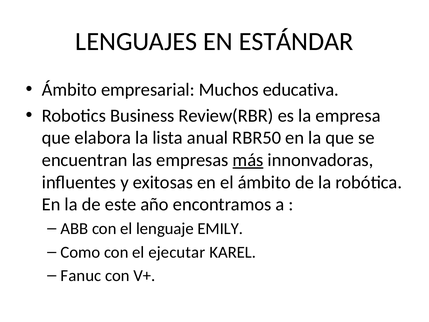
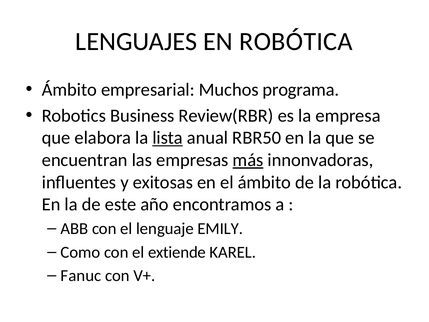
EN ESTÁNDAR: ESTÁNDAR -> ROBÓTICA (296, 42)
educativa: educativa -> programa (301, 90)
lista underline: none -> present (168, 138)
ejecutar: ejecutar -> extiende (177, 252)
